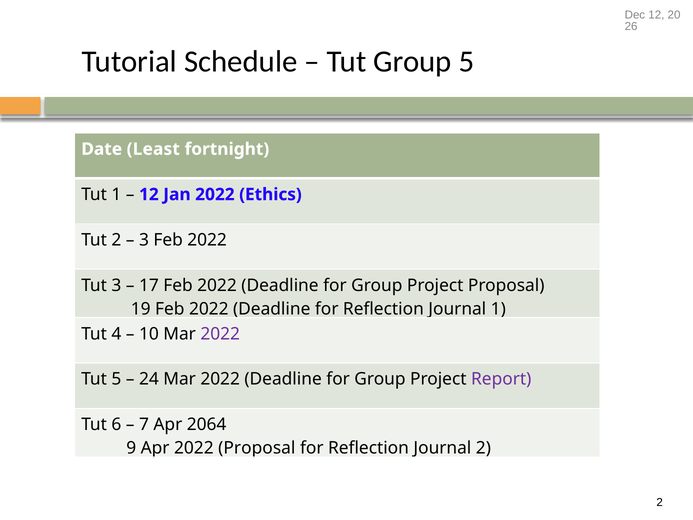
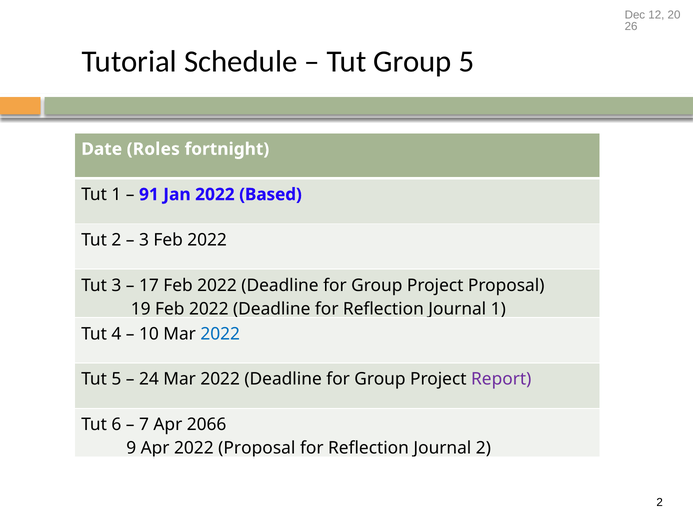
Least: Least -> Roles (153, 149)
12: 12 -> 91 (149, 194)
Ethics: Ethics -> Based (271, 194)
2022 colour: purple -> blue (220, 334)
2064: 2064 -> 2066 (207, 424)
